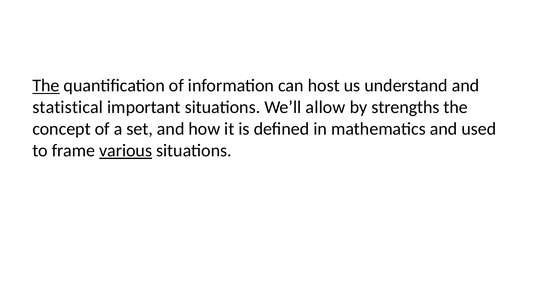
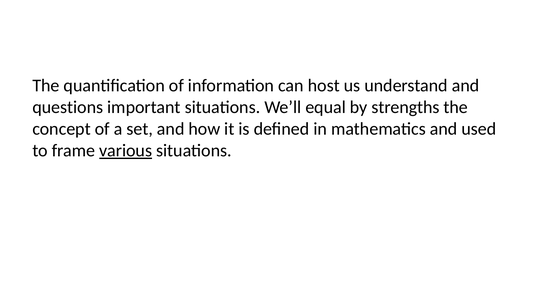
The underline: present -> none (46, 86)
statistical: statistical -> questions (68, 107)
allow: allow -> equal (326, 107)
